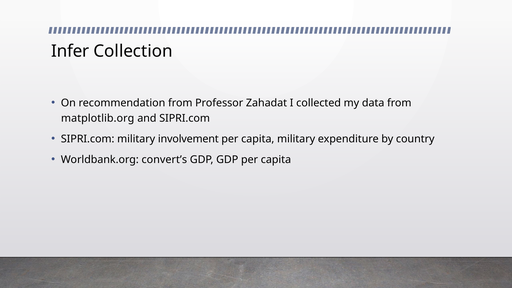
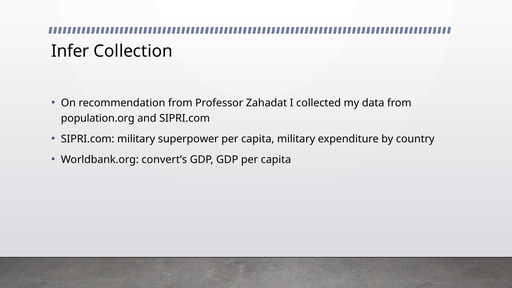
matplotlib.org: matplotlib.org -> population.org (98, 118)
involvement: involvement -> superpower (188, 139)
